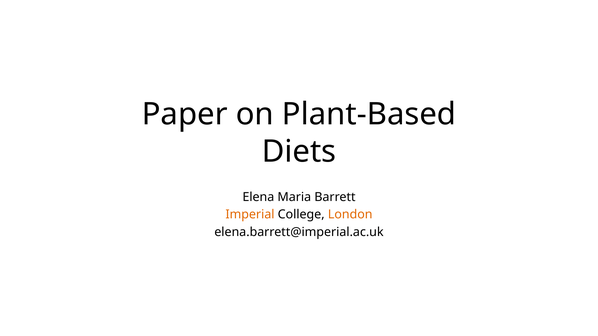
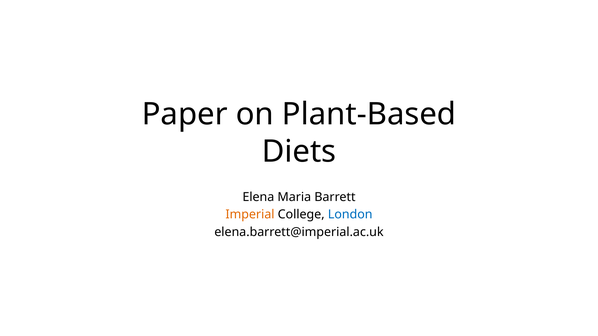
London colour: orange -> blue (350, 215)
